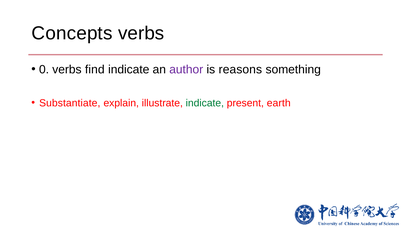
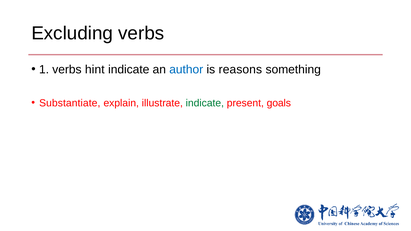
Concepts: Concepts -> Excluding (72, 33)
0: 0 -> 1 (44, 69)
find: find -> hint (95, 69)
author colour: purple -> blue (186, 69)
earth: earth -> goals (279, 103)
